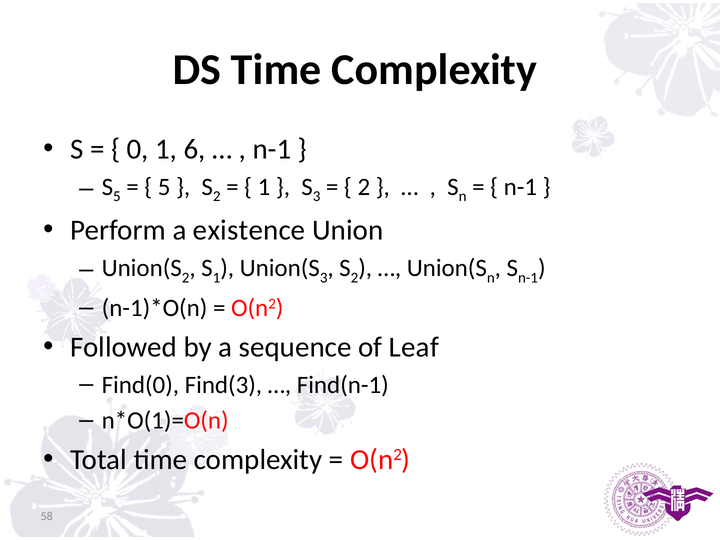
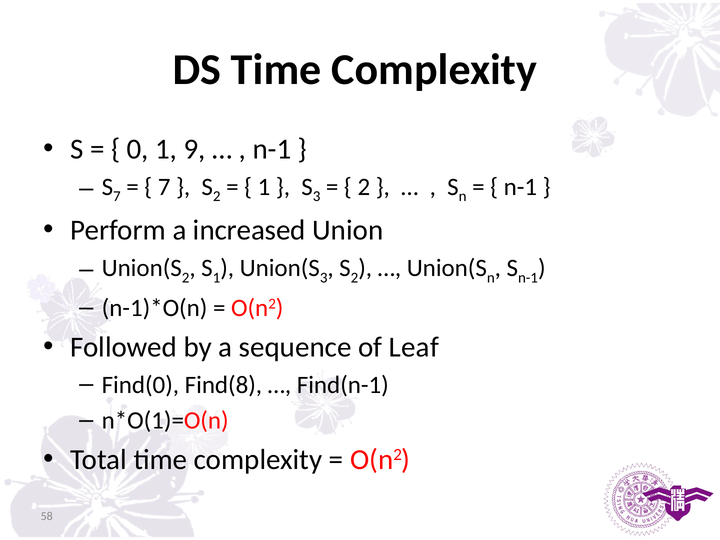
6: 6 -> 9 (195, 149)
S 5: 5 -> 7 (117, 197)
5: 5 -> 7 (164, 187)
existence: existence -> increased (249, 230)
Find(3: Find(3 -> Find(8 (223, 385)
